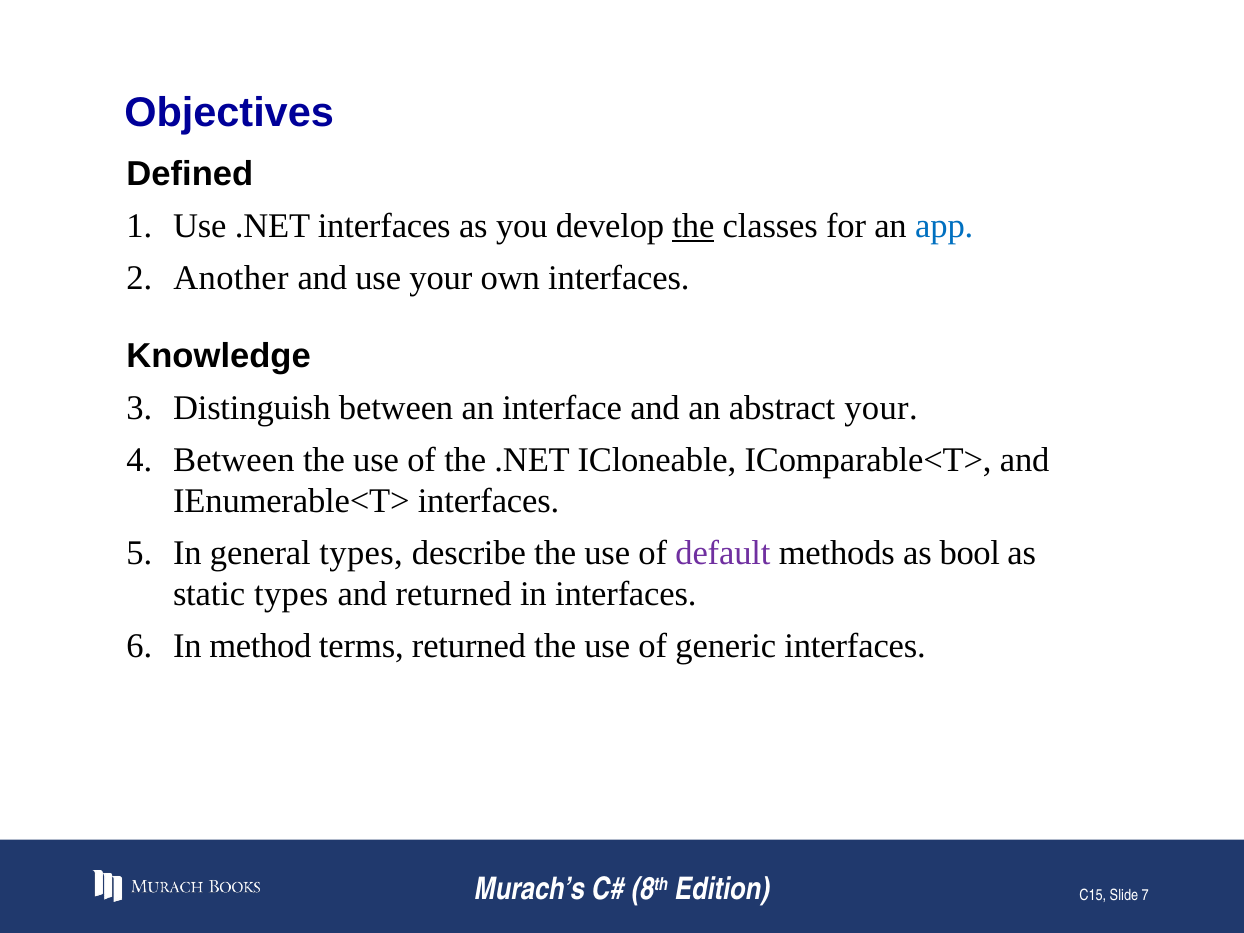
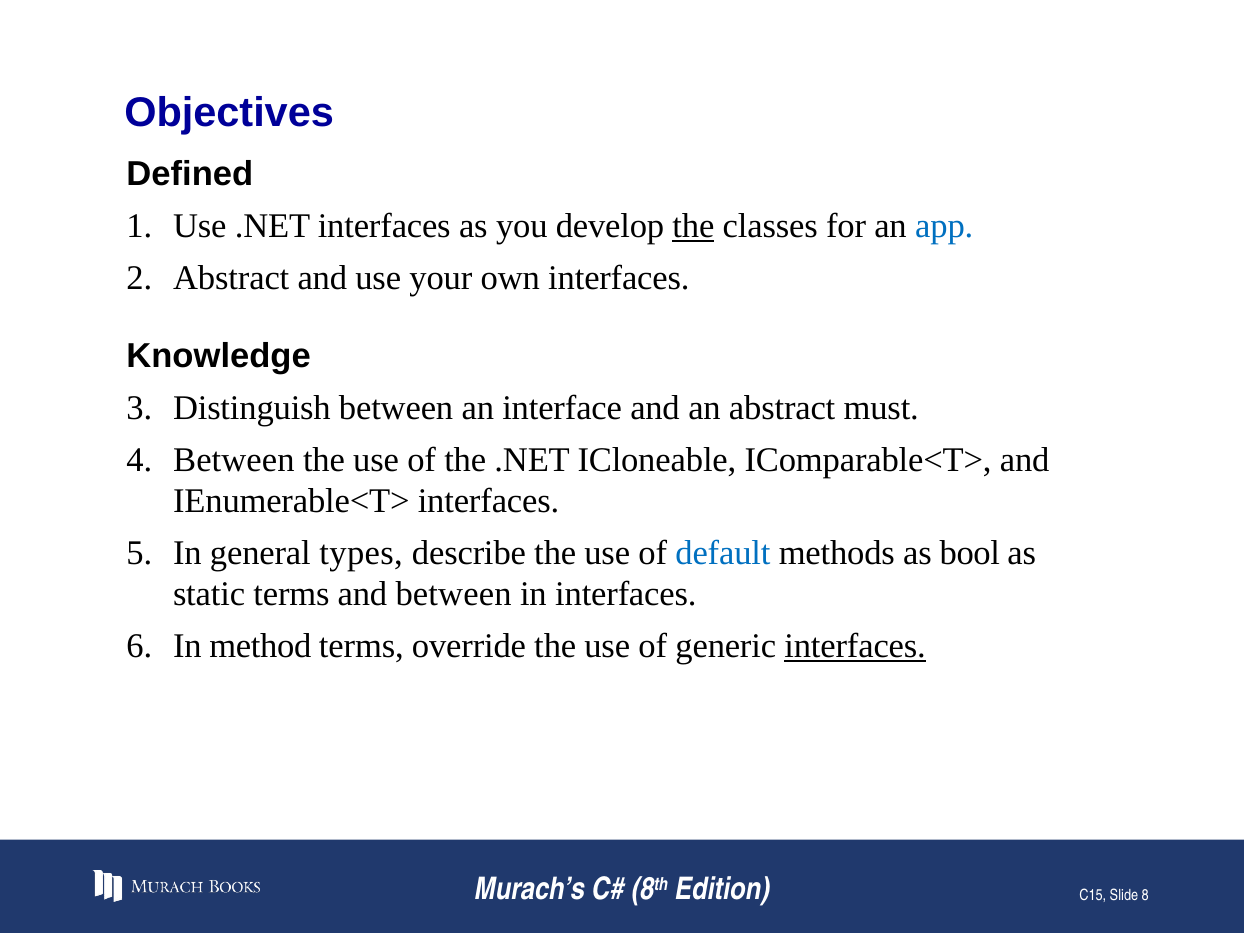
2 Another: Another -> Abstract (231, 278)
abstract your: your -> must (881, 408)
default colour: purple -> blue (723, 553)
static types: types -> terms (292, 595)
and returned: returned -> between (454, 595)
terms returned: returned -> override (469, 646)
interfaces underline: none -> present (855, 646)
7: 7 -> 8 (1145, 895)
